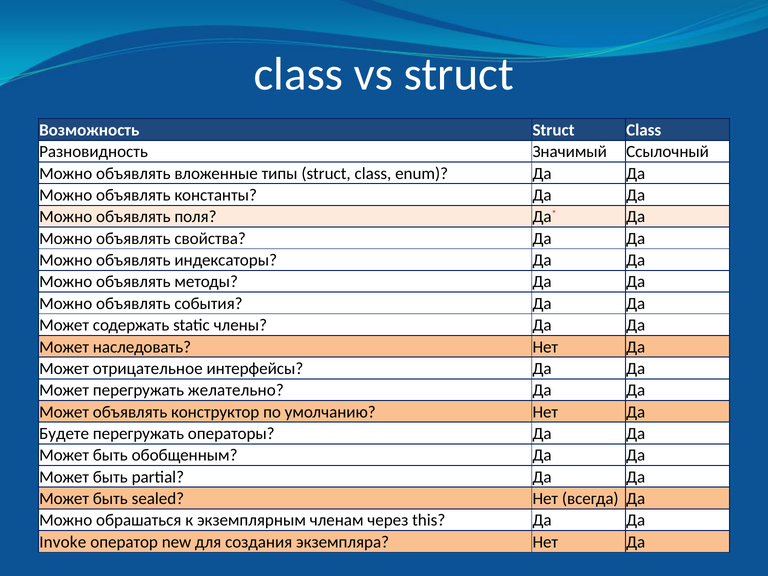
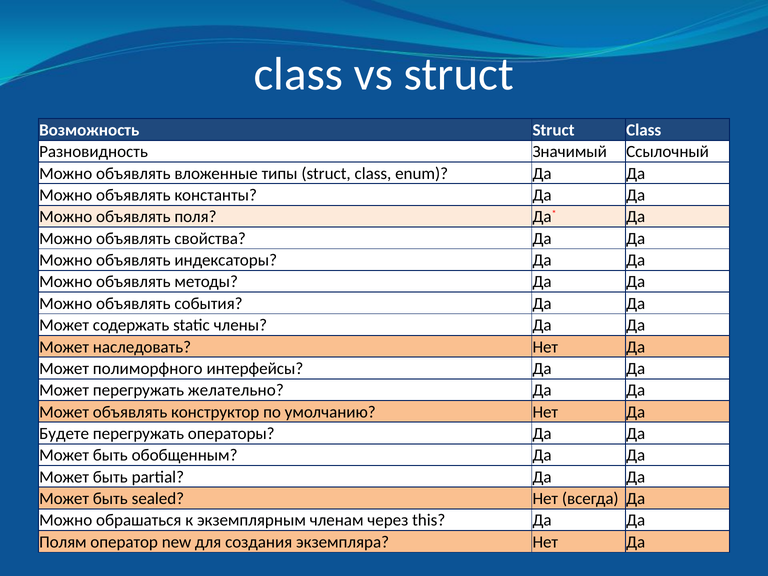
отрицательное: отрицательное -> полиморфного (148, 369)
Invoke: Invoke -> Полям (63, 542)
